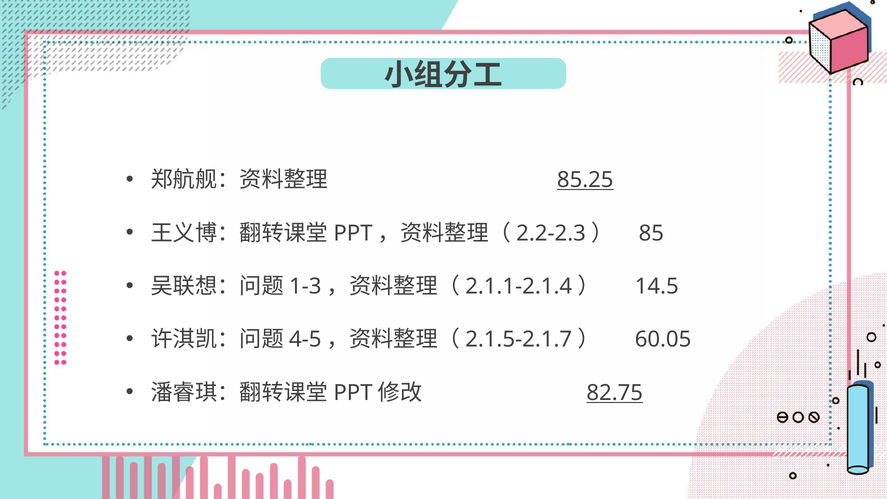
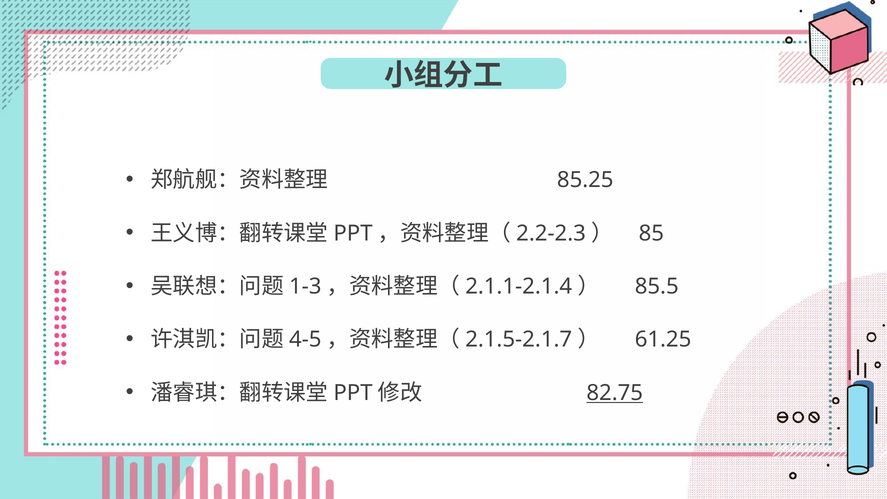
85.25 underline: present -> none (585, 180)
14.5: 14.5 -> 85.5 (657, 286)
60.05: 60.05 -> 61.25 (663, 340)
